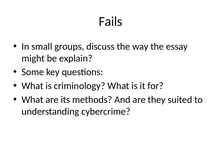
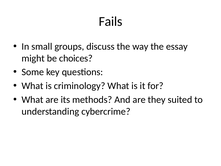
explain: explain -> choices (76, 58)
